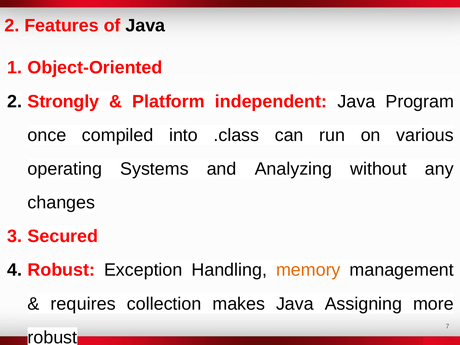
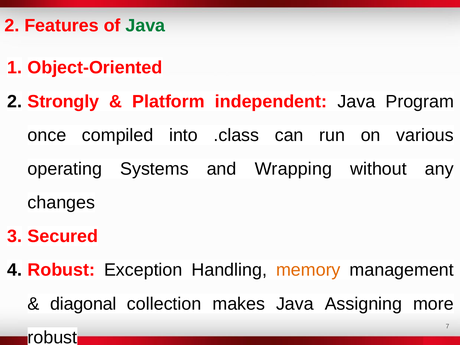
Java colour: black -> green (145, 26)
Analyzing: Analyzing -> Wrapping (293, 169)
requires: requires -> diagonal (83, 304)
